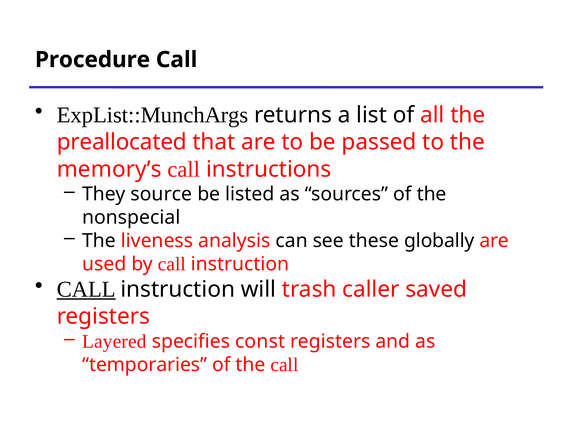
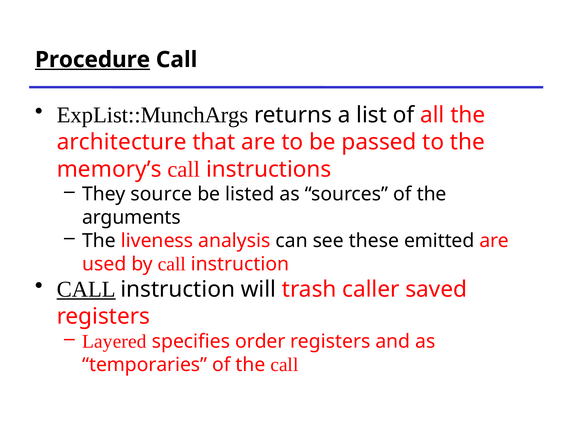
Procedure underline: none -> present (93, 60)
preallocated: preallocated -> architecture (122, 142)
nonspecial: nonspecial -> arguments (131, 218)
globally: globally -> emitted (439, 241)
const: const -> order (260, 342)
